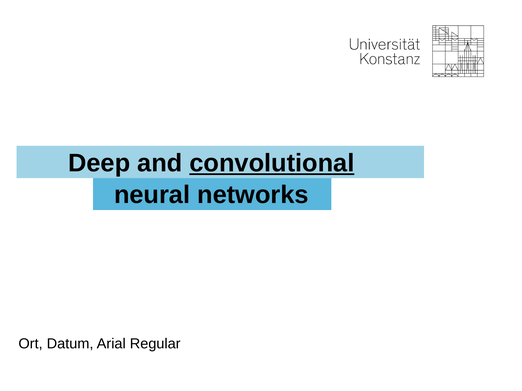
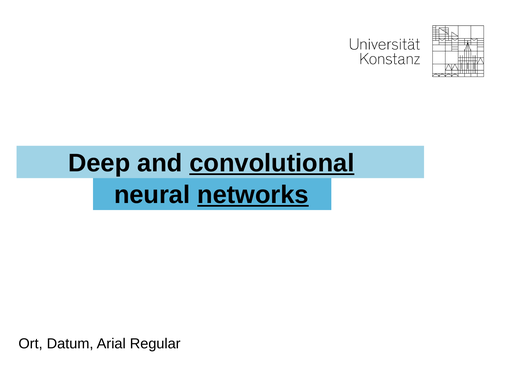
networks underline: none -> present (253, 195)
